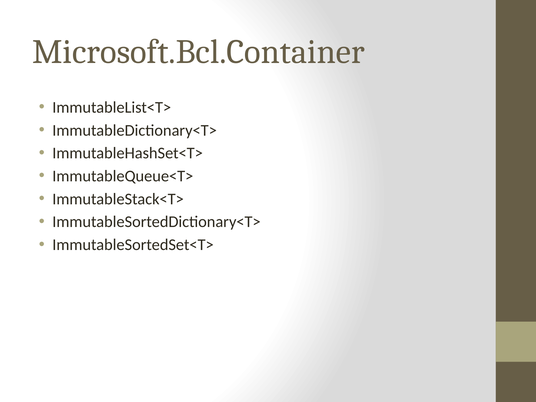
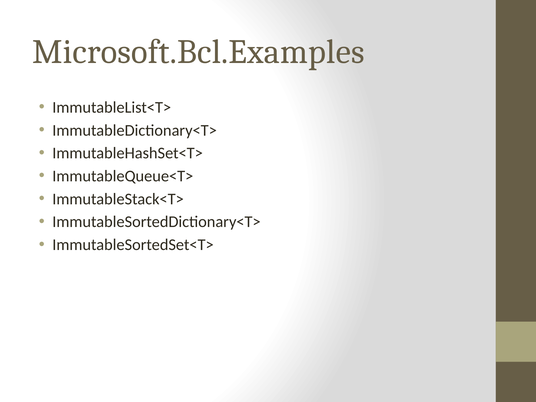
Microsoft.Bcl.Container: Microsoft.Bcl.Container -> Microsoft.Bcl.Examples (198, 52)
